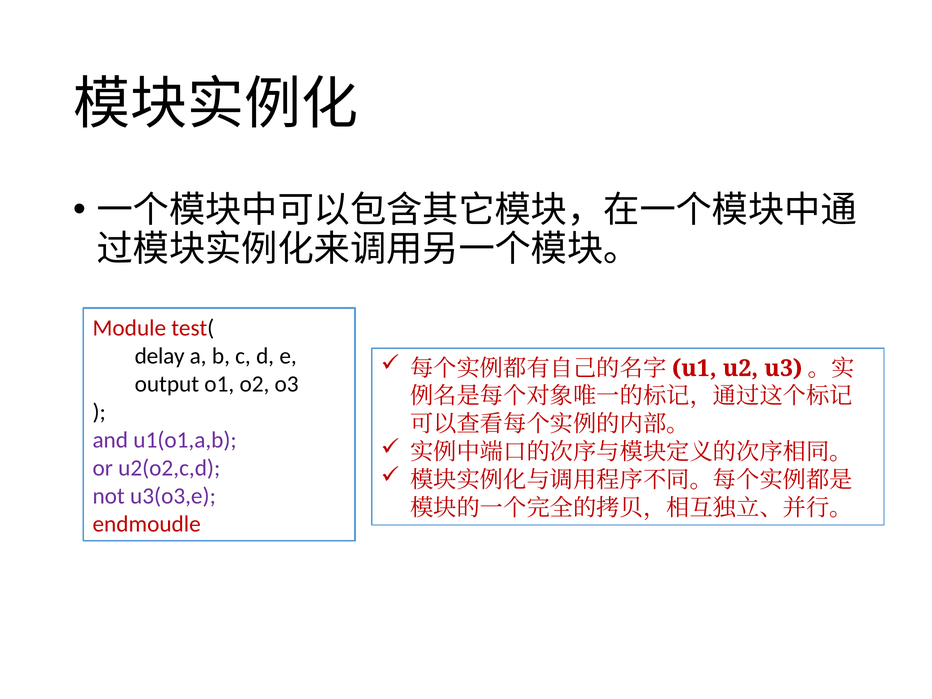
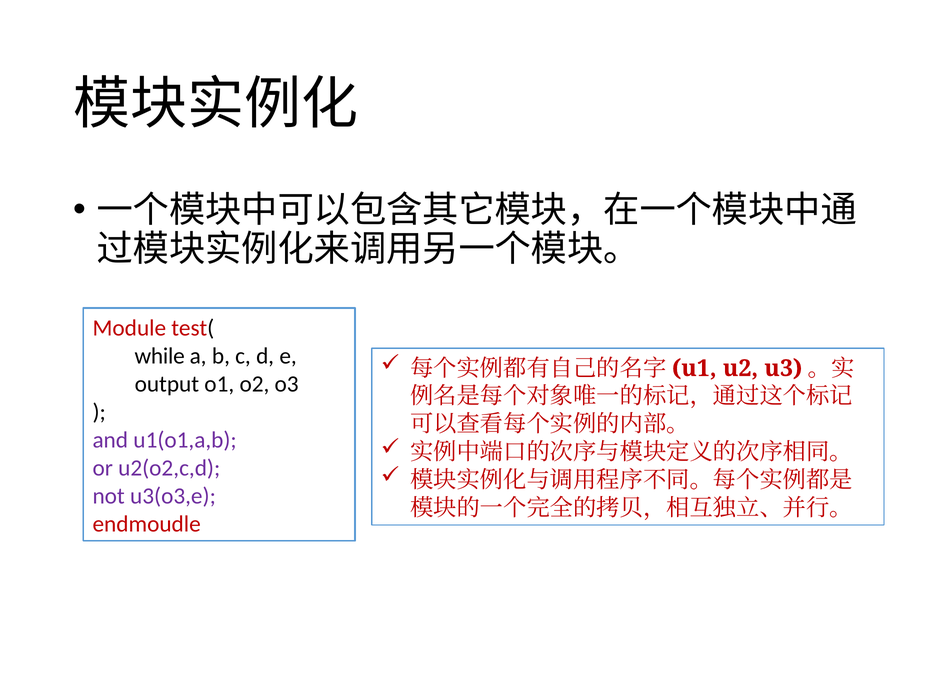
delay: delay -> while (160, 356)
